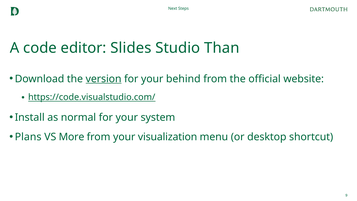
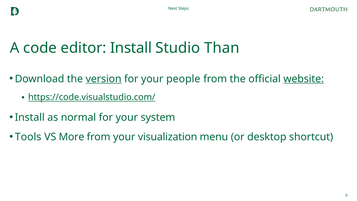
editor Slides: Slides -> Install (131, 48)
behind: behind -> people (183, 79)
website underline: none -> present (304, 79)
Plans: Plans -> Tools (28, 137)
